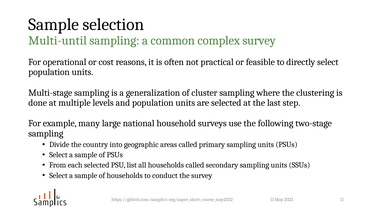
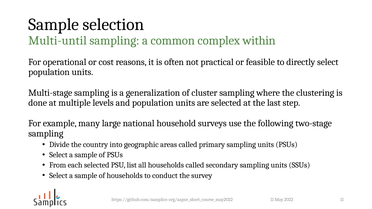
complex survey: survey -> within (259, 40)
